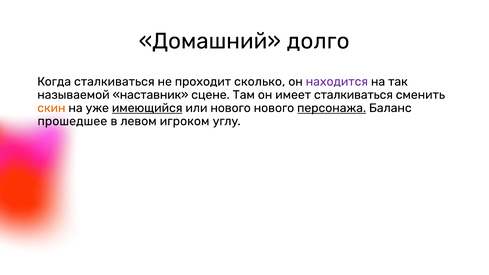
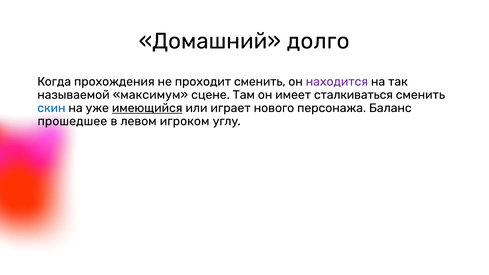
Когда сталкиваться: сталкиваться -> прохождения (114, 82)
проходит сколько: сколько -> сменить (260, 82)
наставник: наставник -> максимум (150, 95)
скин colour: orange -> blue (51, 108)
или нового: нового -> играет (231, 108)
персонажа underline: present -> none (332, 108)
